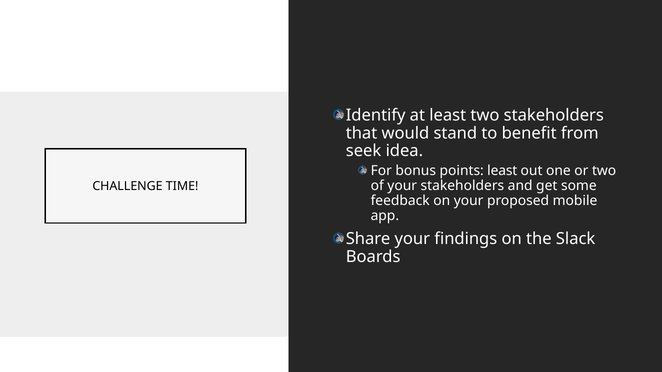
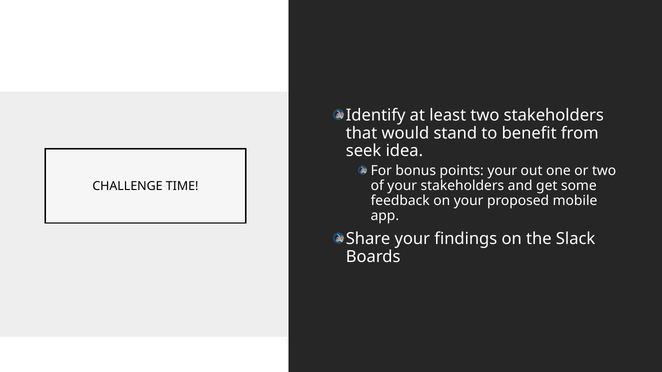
points least: least -> your (502, 171)
